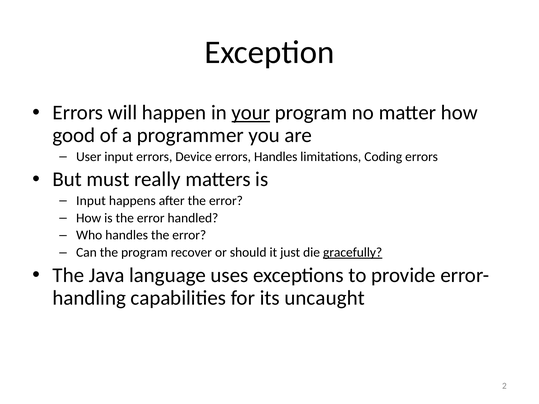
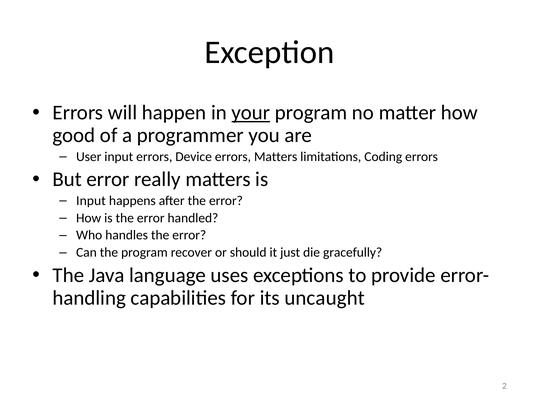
errors Handles: Handles -> Matters (276, 157)
But must: must -> error (108, 179)
gracefully underline: present -> none (353, 253)
